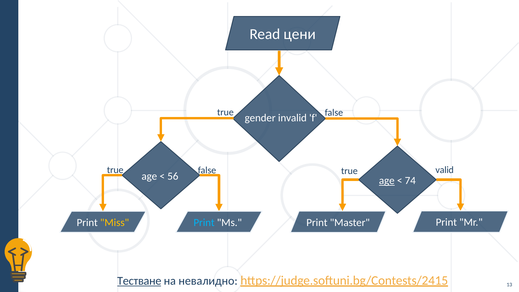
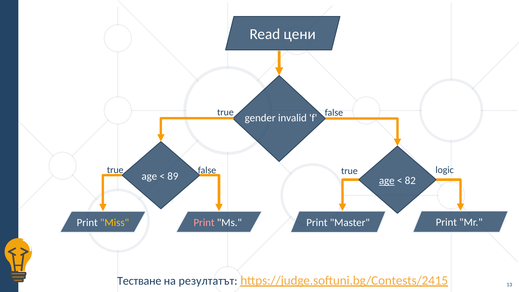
valid: valid -> logic (445, 170)
56: 56 -> 89 (173, 176)
74: 74 -> 82 (410, 181)
Print colour: light blue -> pink (204, 222)
Тестване underline: present -> none (139, 281)
невалидно: невалидно -> резултатът (208, 281)
